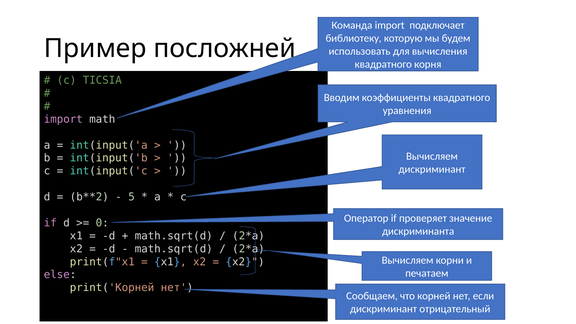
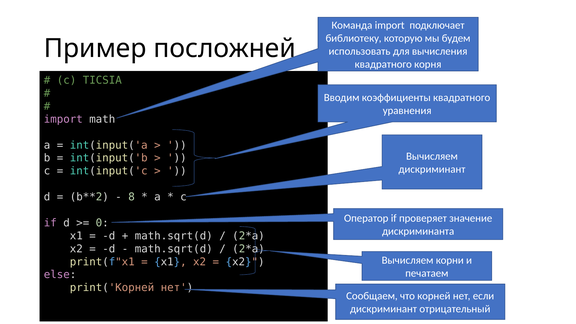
5: 5 -> 8 (132, 197)
